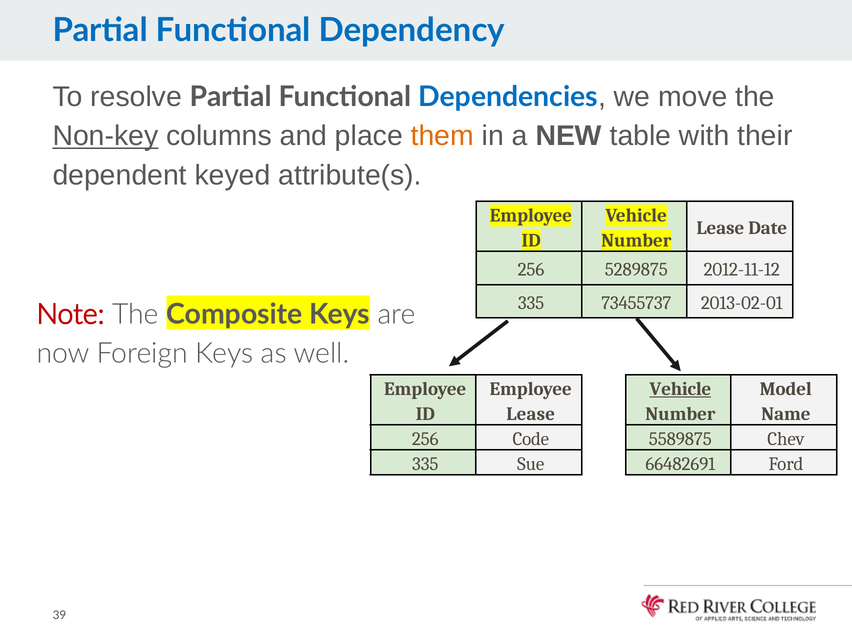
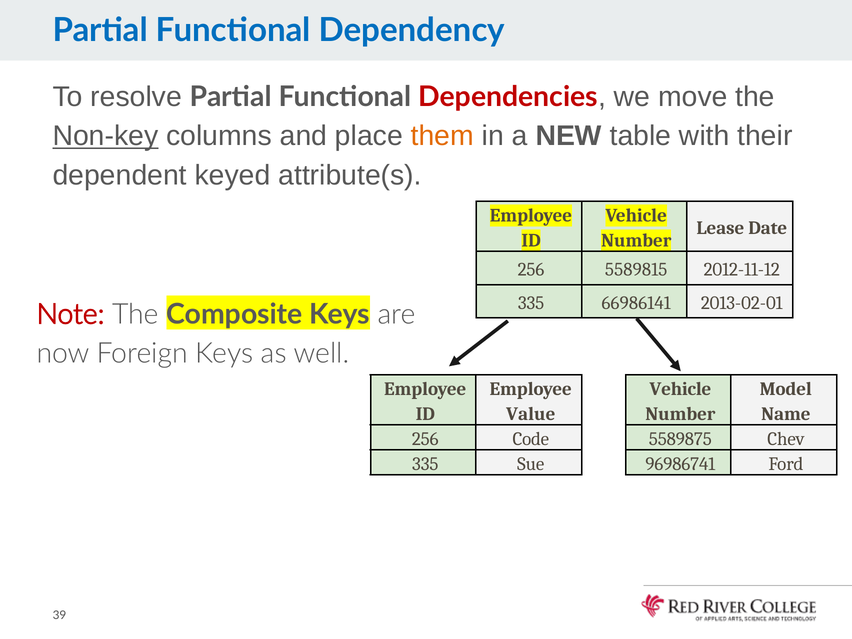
Dependencies colour: blue -> red (508, 97)
5289875: 5289875 -> 5589815 (636, 270)
73455737: 73455737 -> 66986141 (636, 303)
Vehicle underline: present -> none (680, 389)
Lease: Lease -> Value (531, 414)
66482691: 66482691 -> 96986741 (680, 464)
